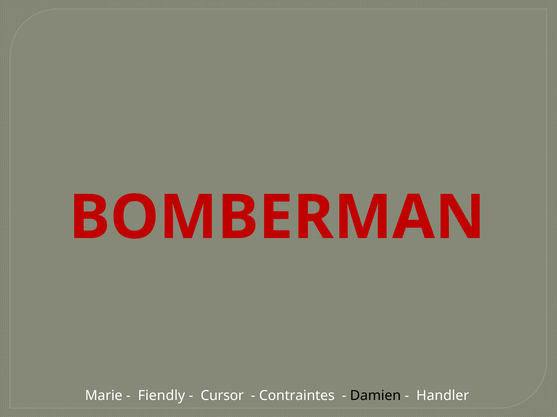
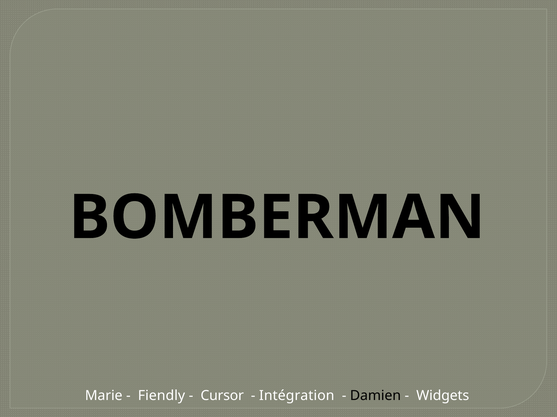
BOMBERMAN colour: red -> black (277, 218)
Contraintes: Contraintes -> Intégration (297, 396)
Handler: Handler -> Widgets (443, 396)
